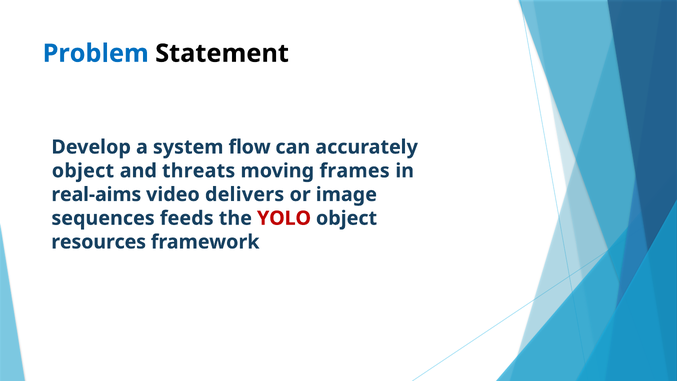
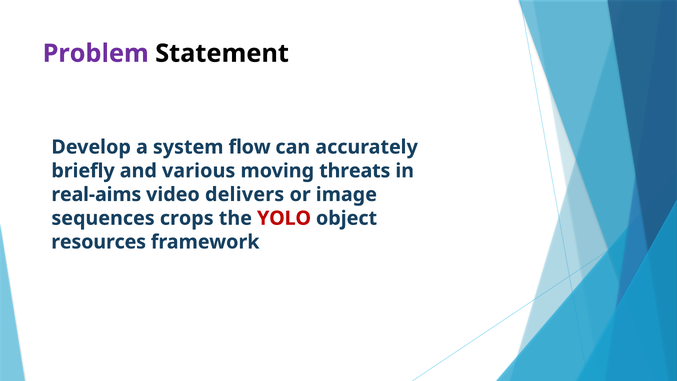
Problem colour: blue -> purple (96, 53)
object: object -> briefly (83, 171)
threats: threats -> various (199, 171)
frames: frames -> threats (355, 171)
feeds: feeds -> crops (187, 218)
